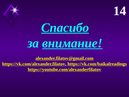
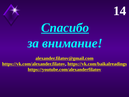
внимание underline: present -> none (72, 43)
